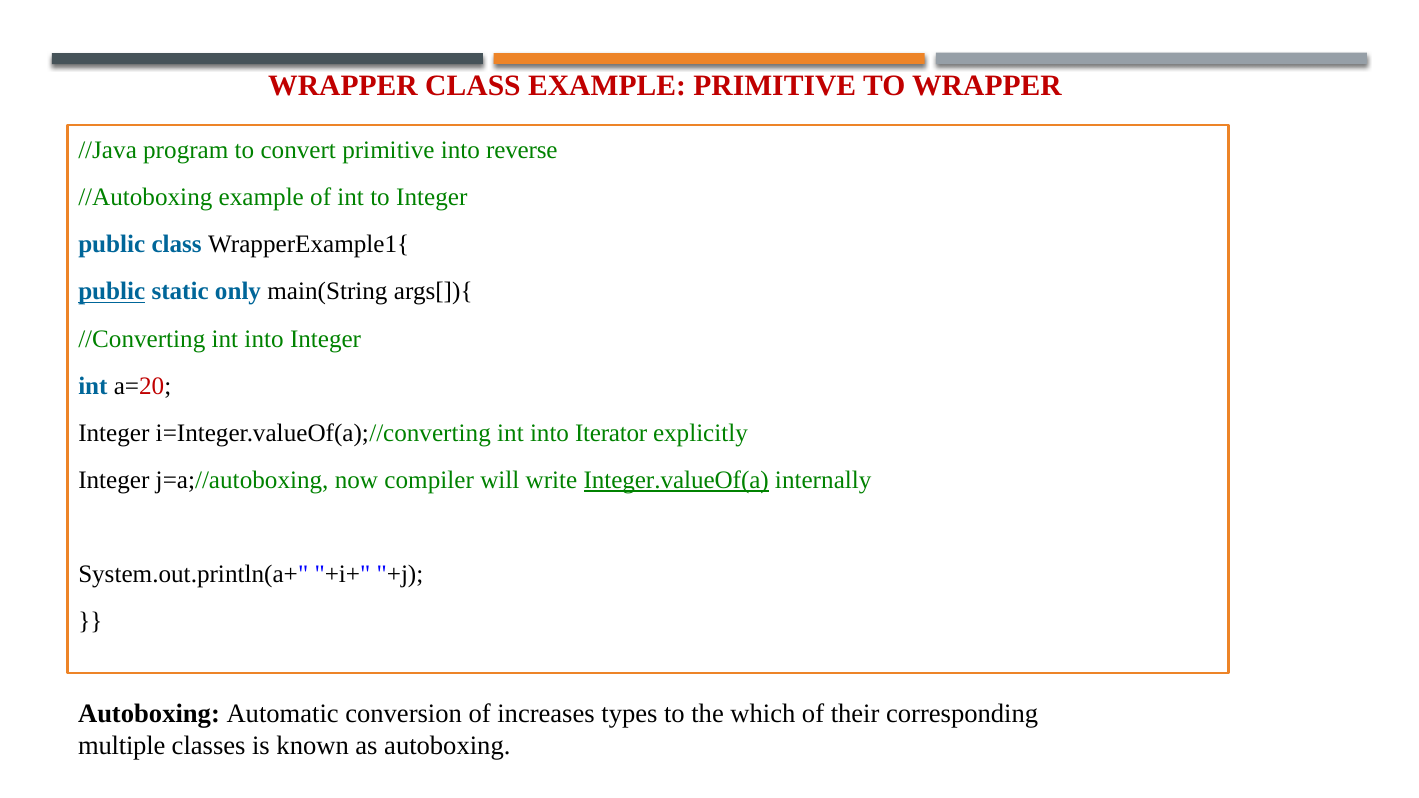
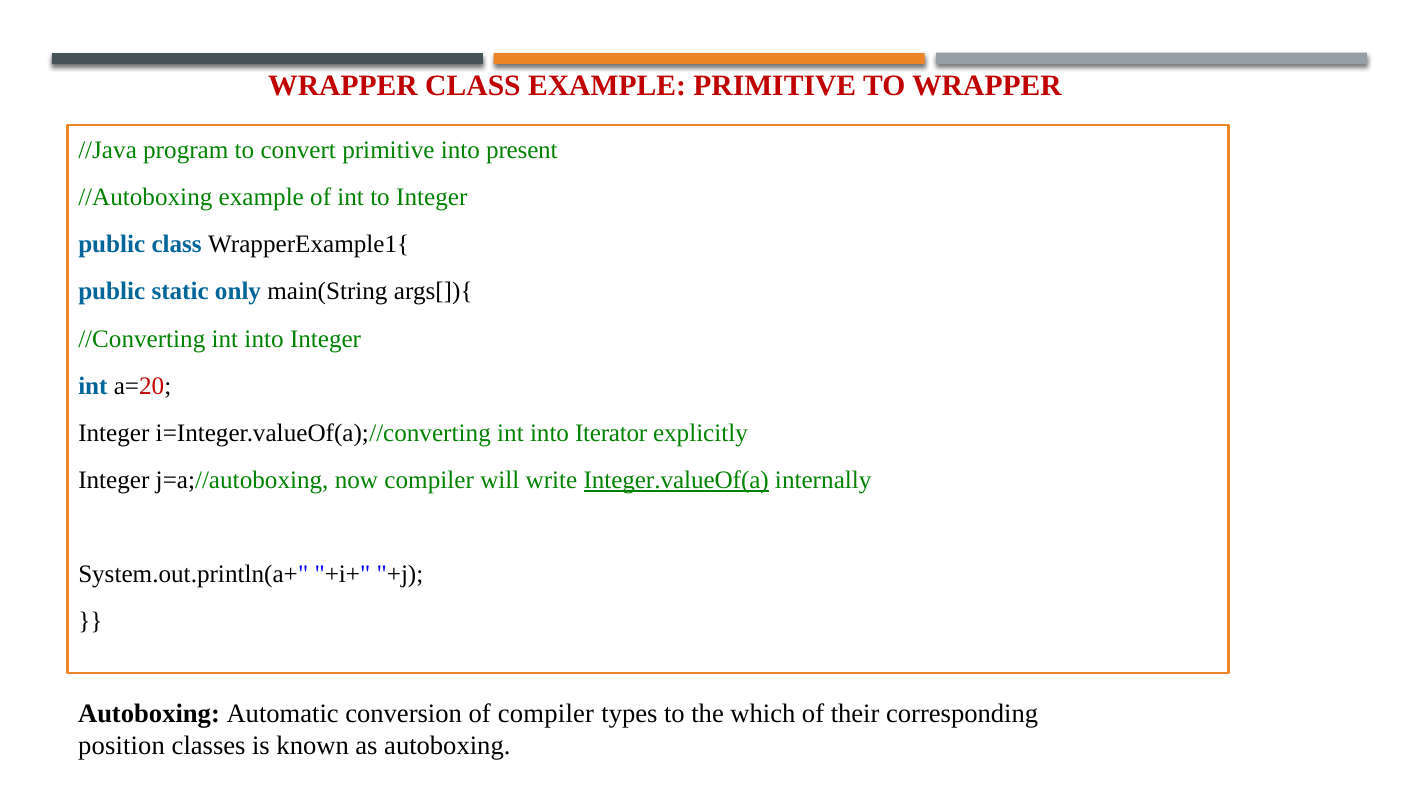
reverse: reverse -> present (522, 150)
public underline: present -> none (112, 292)
of increases: increases -> compiler (546, 714)
multiple: multiple -> position (122, 746)
